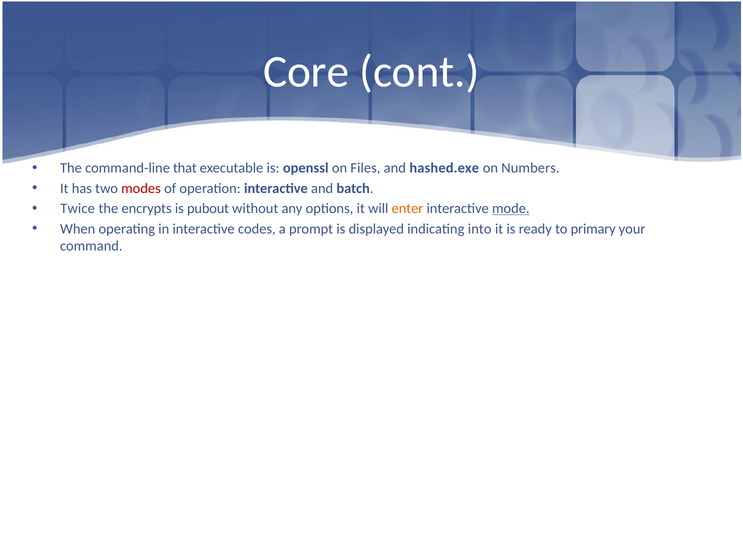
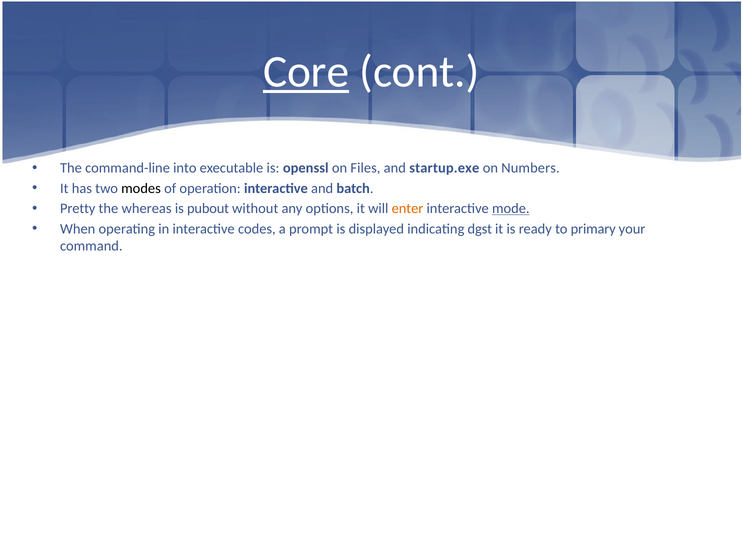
Core underline: none -> present (306, 72)
that: that -> into (185, 168)
hashed.exe: hashed.exe -> startup.exe (444, 168)
modes colour: red -> black (141, 188)
Twice: Twice -> Pretty (78, 209)
encrypts: encrypts -> whereas (147, 209)
into: into -> dgst (480, 229)
